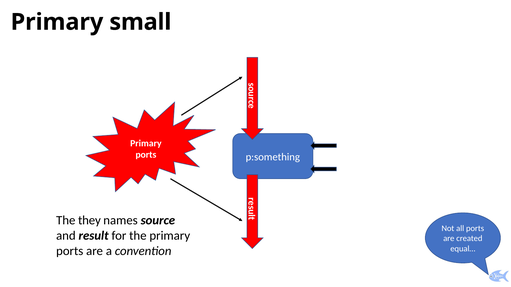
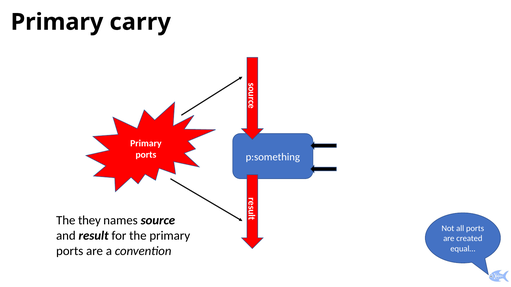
small: small -> carry (140, 22)
